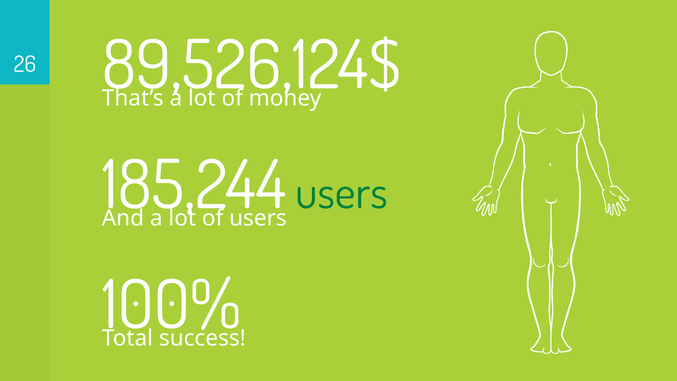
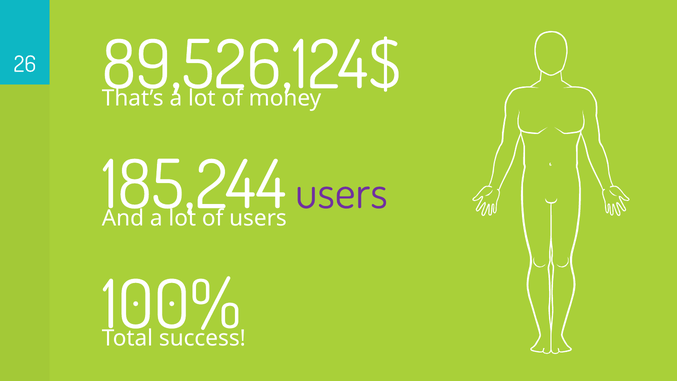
users colour: green -> purple (341, 193)
